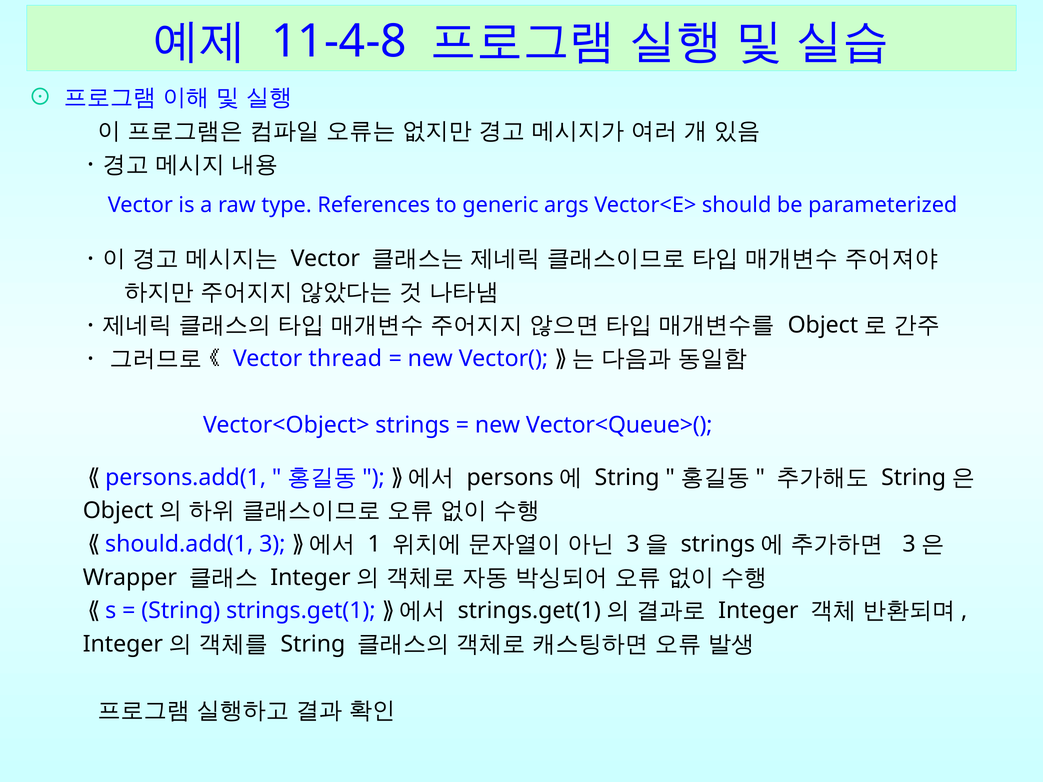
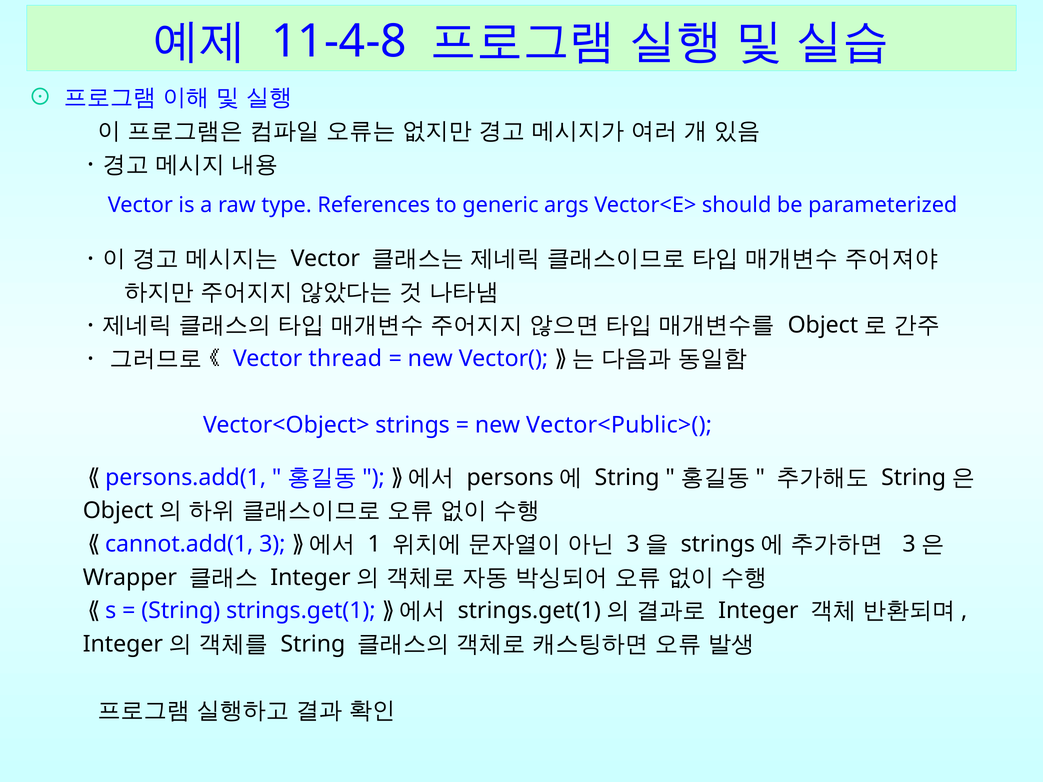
Vector<Queue>(: Vector<Queue>( -> Vector<Public>( (619, 425)
should.add(1: should.add(1 -> cannot.add(1 (179, 544)
